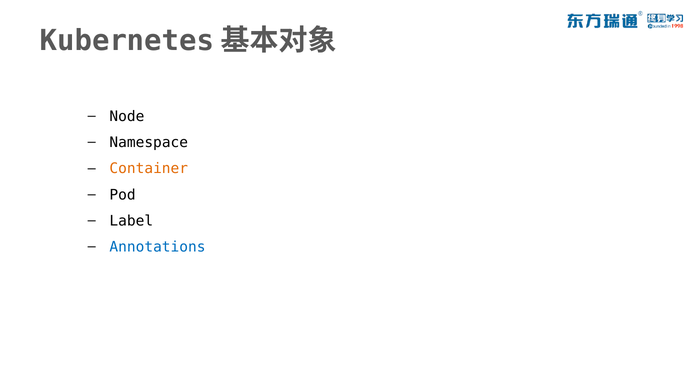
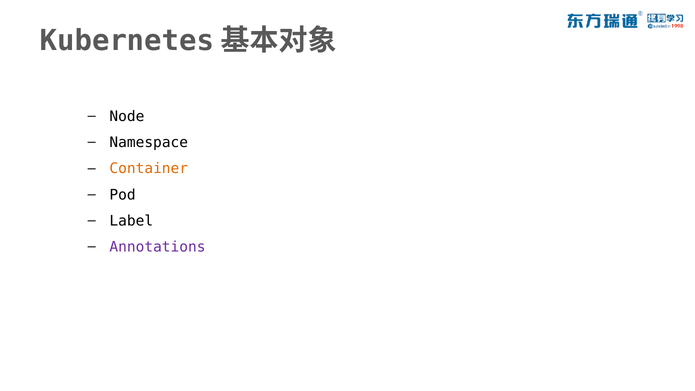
Annotations colour: blue -> purple (157, 247)
